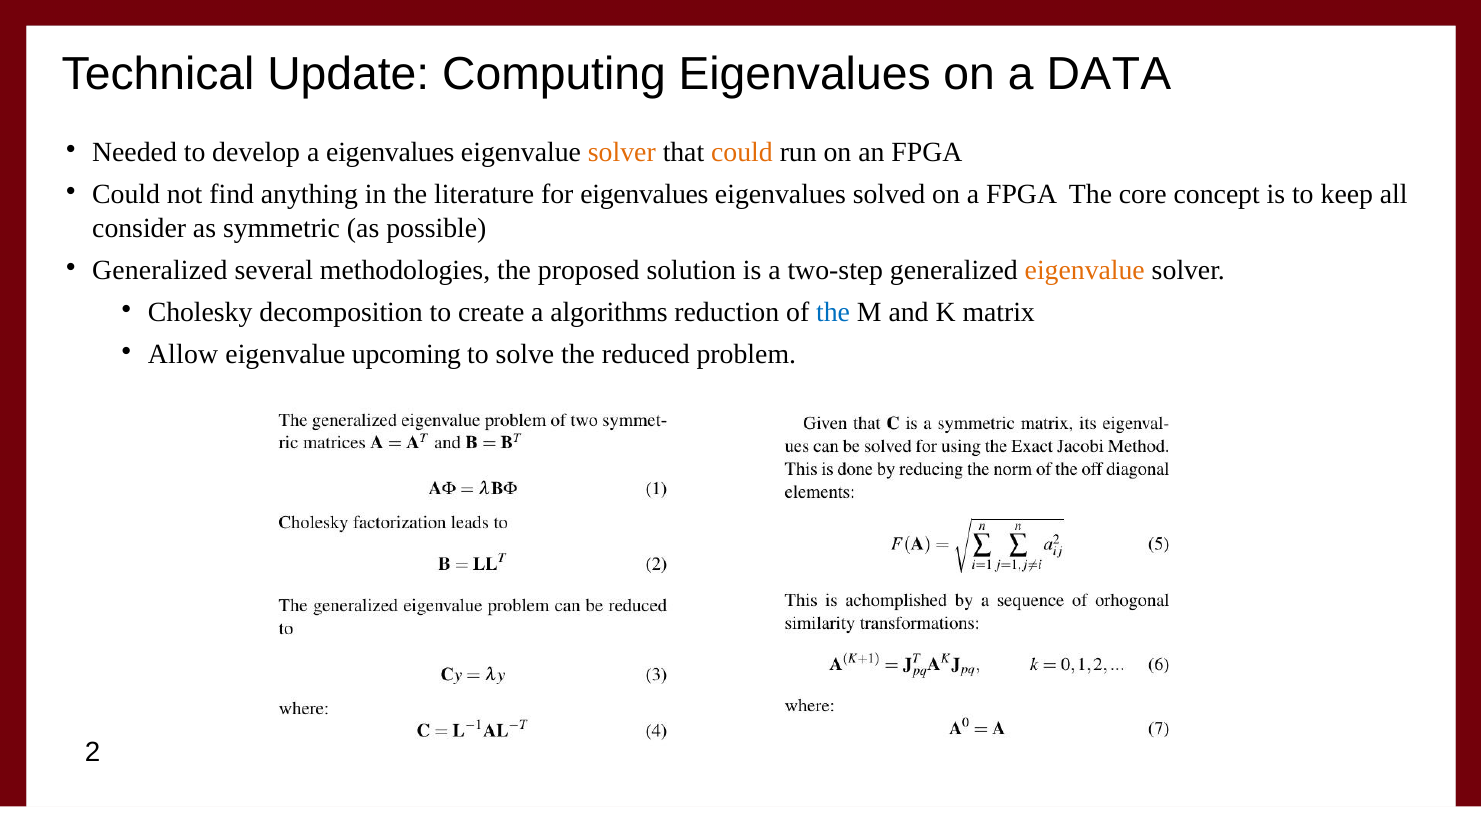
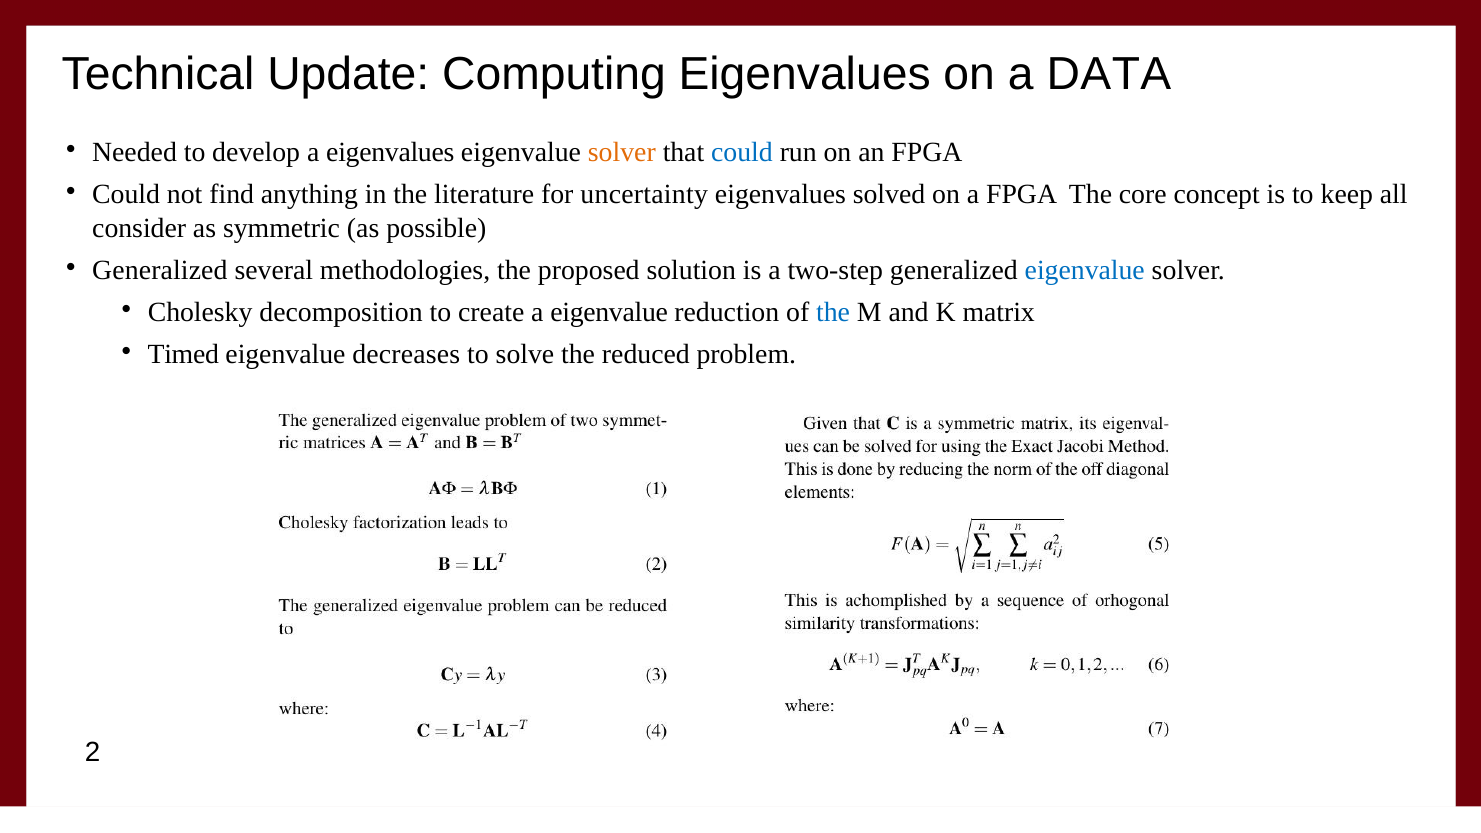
could colour: orange -> blue (742, 153)
for eigenvalues: eigenvalues -> uncertainty (644, 195)
eigenvalue colour: orange -> blue (1085, 270)
a algorithms: algorithms -> eigenvalue (609, 312)
Allow: Allow -> Timed (183, 354)
upcoming: upcoming -> decreases (406, 354)
